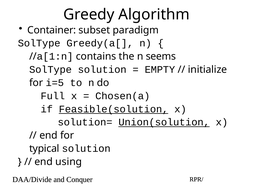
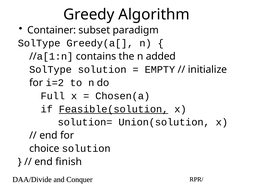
seems: seems -> added (161, 56)
i=5: i=5 -> i=2 (55, 83)
Union(solution underline: present -> none (164, 122)
typical: typical -> choice (44, 148)
using: using -> finish (69, 162)
